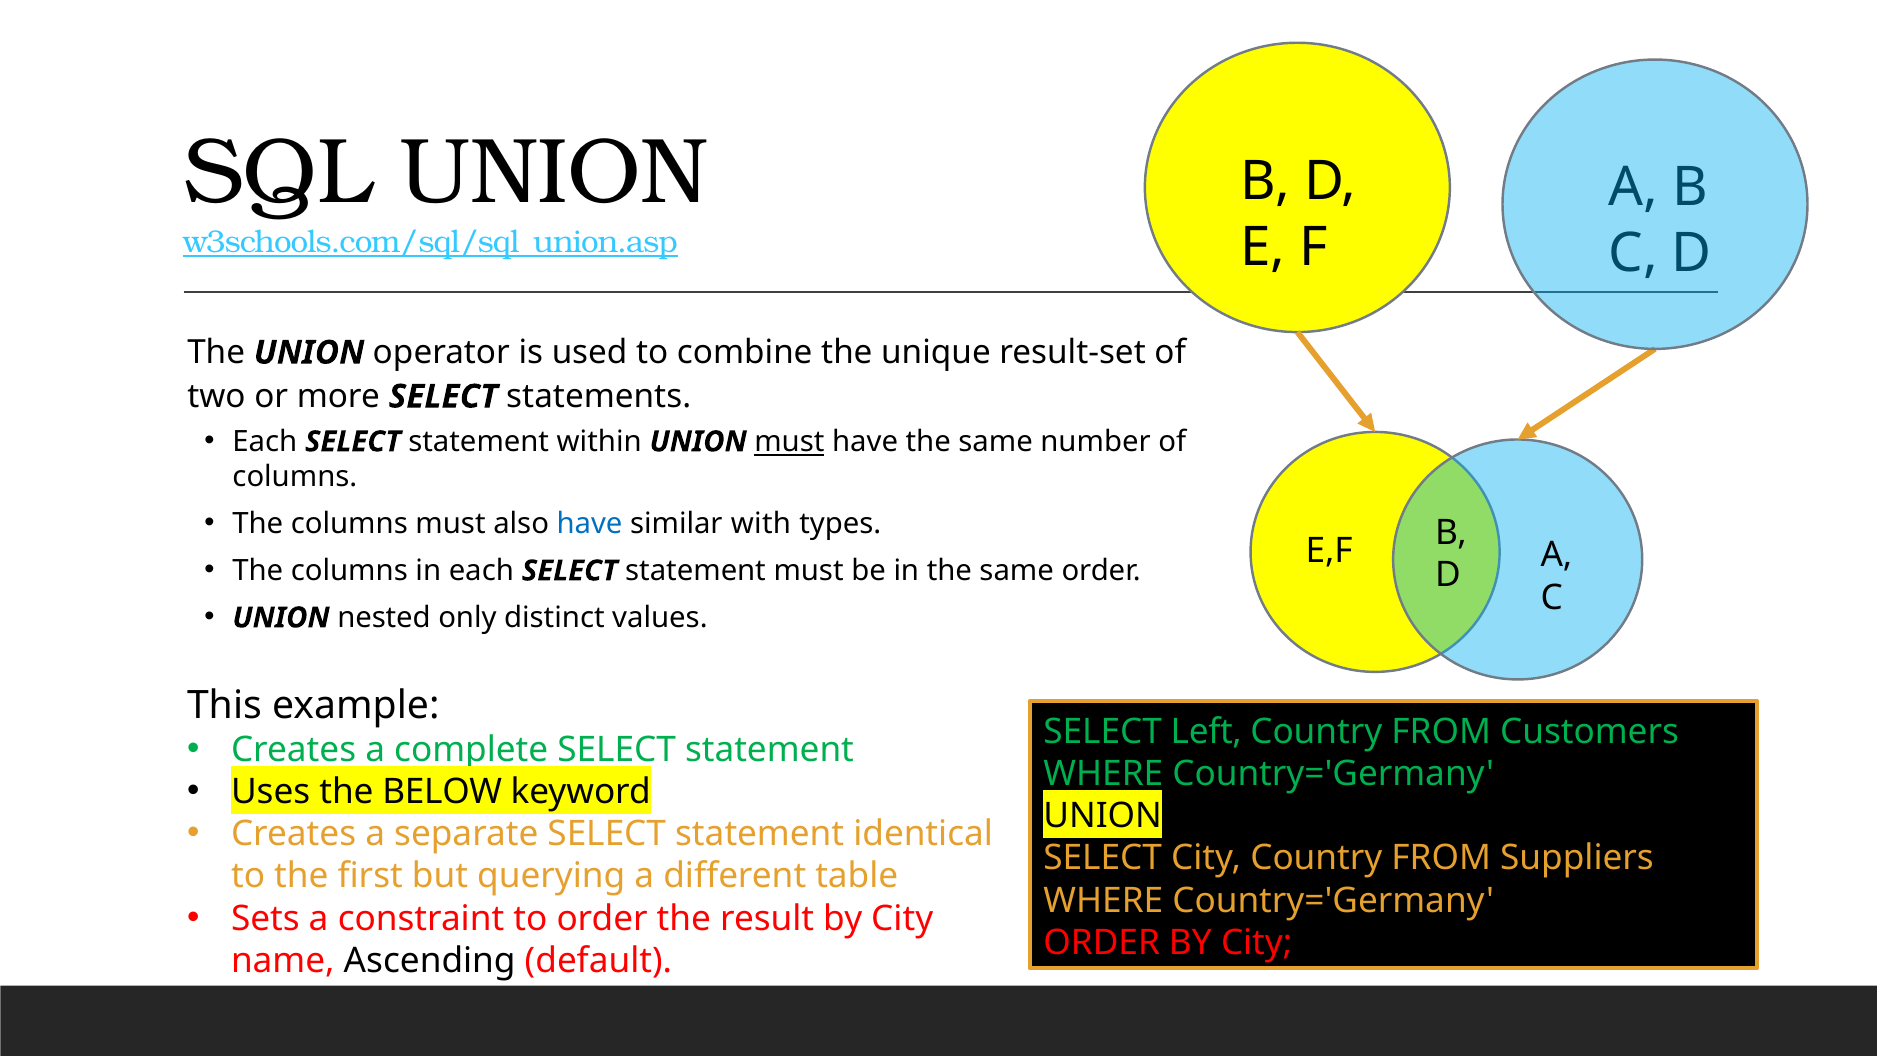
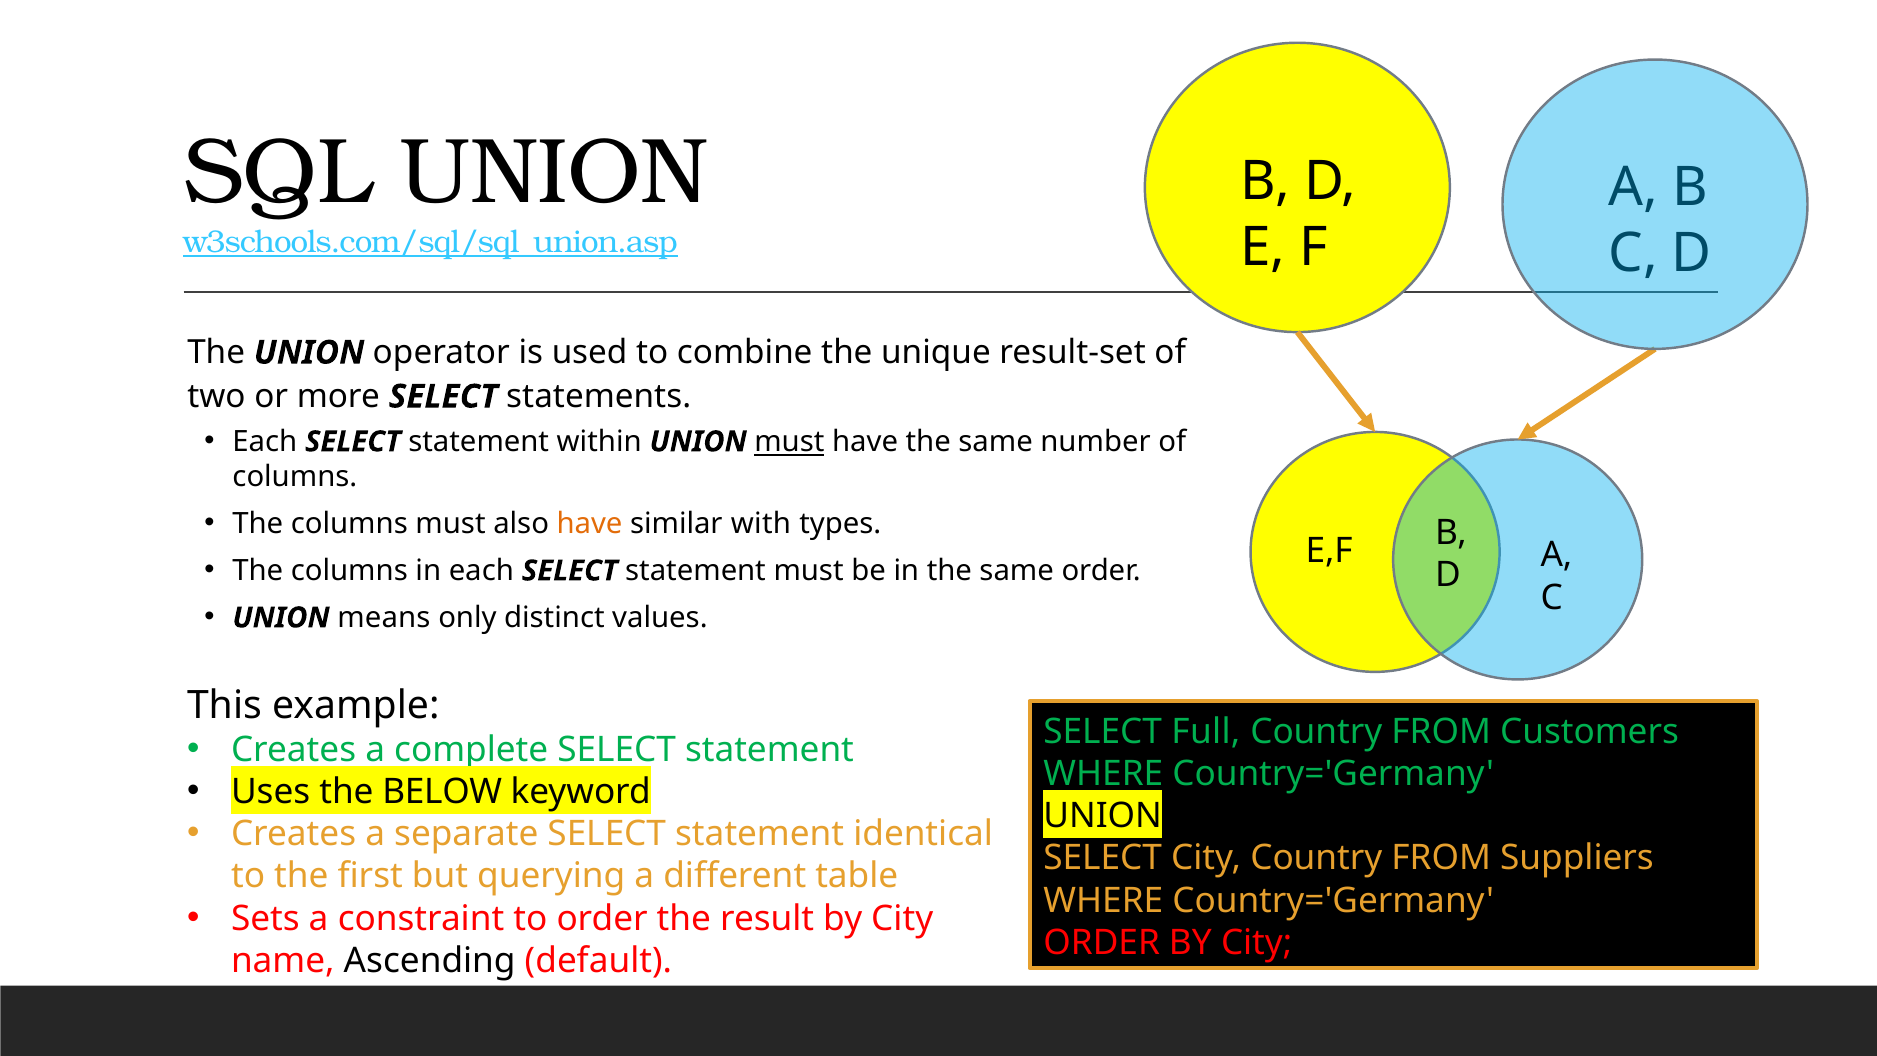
have colour: blue -> orange (590, 524)
nested: nested -> means (384, 618)
Left: Left -> Full (1206, 731)
